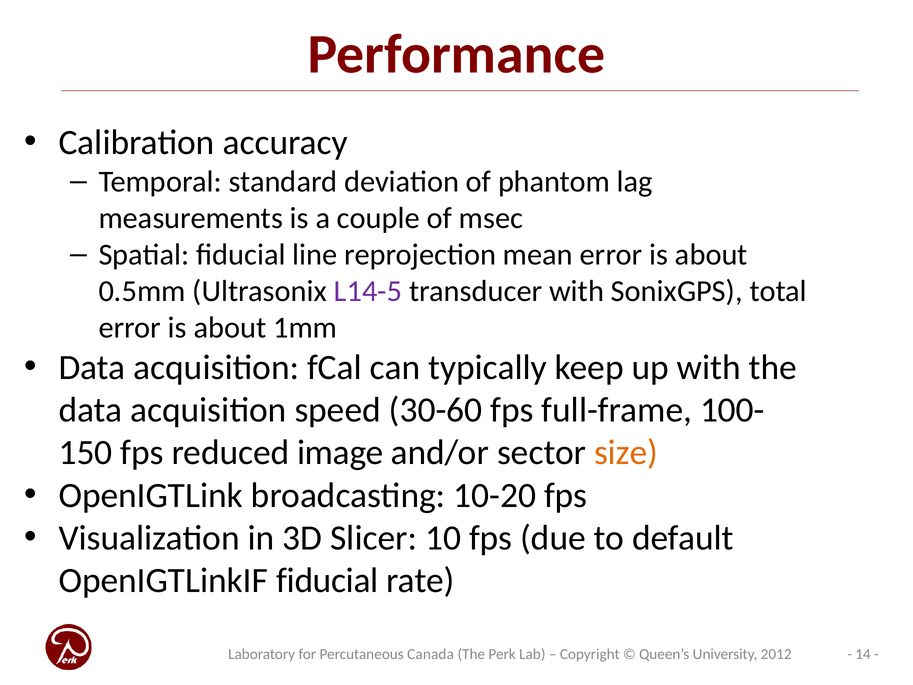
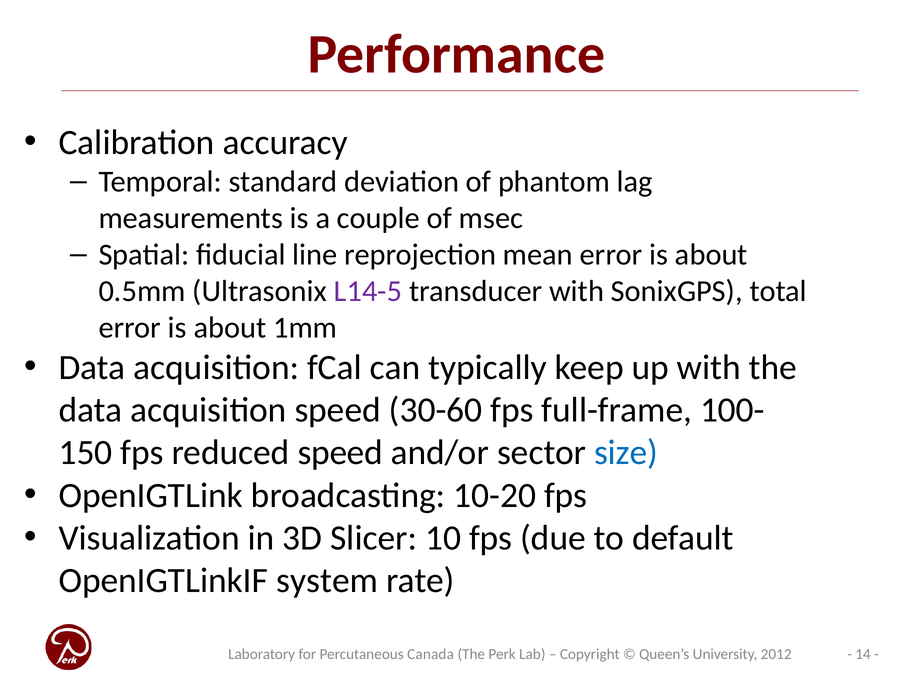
reduced image: image -> speed (340, 453)
size colour: orange -> blue (626, 453)
OpenIGTLinkIF fiducial: fiducial -> system (327, 580)
